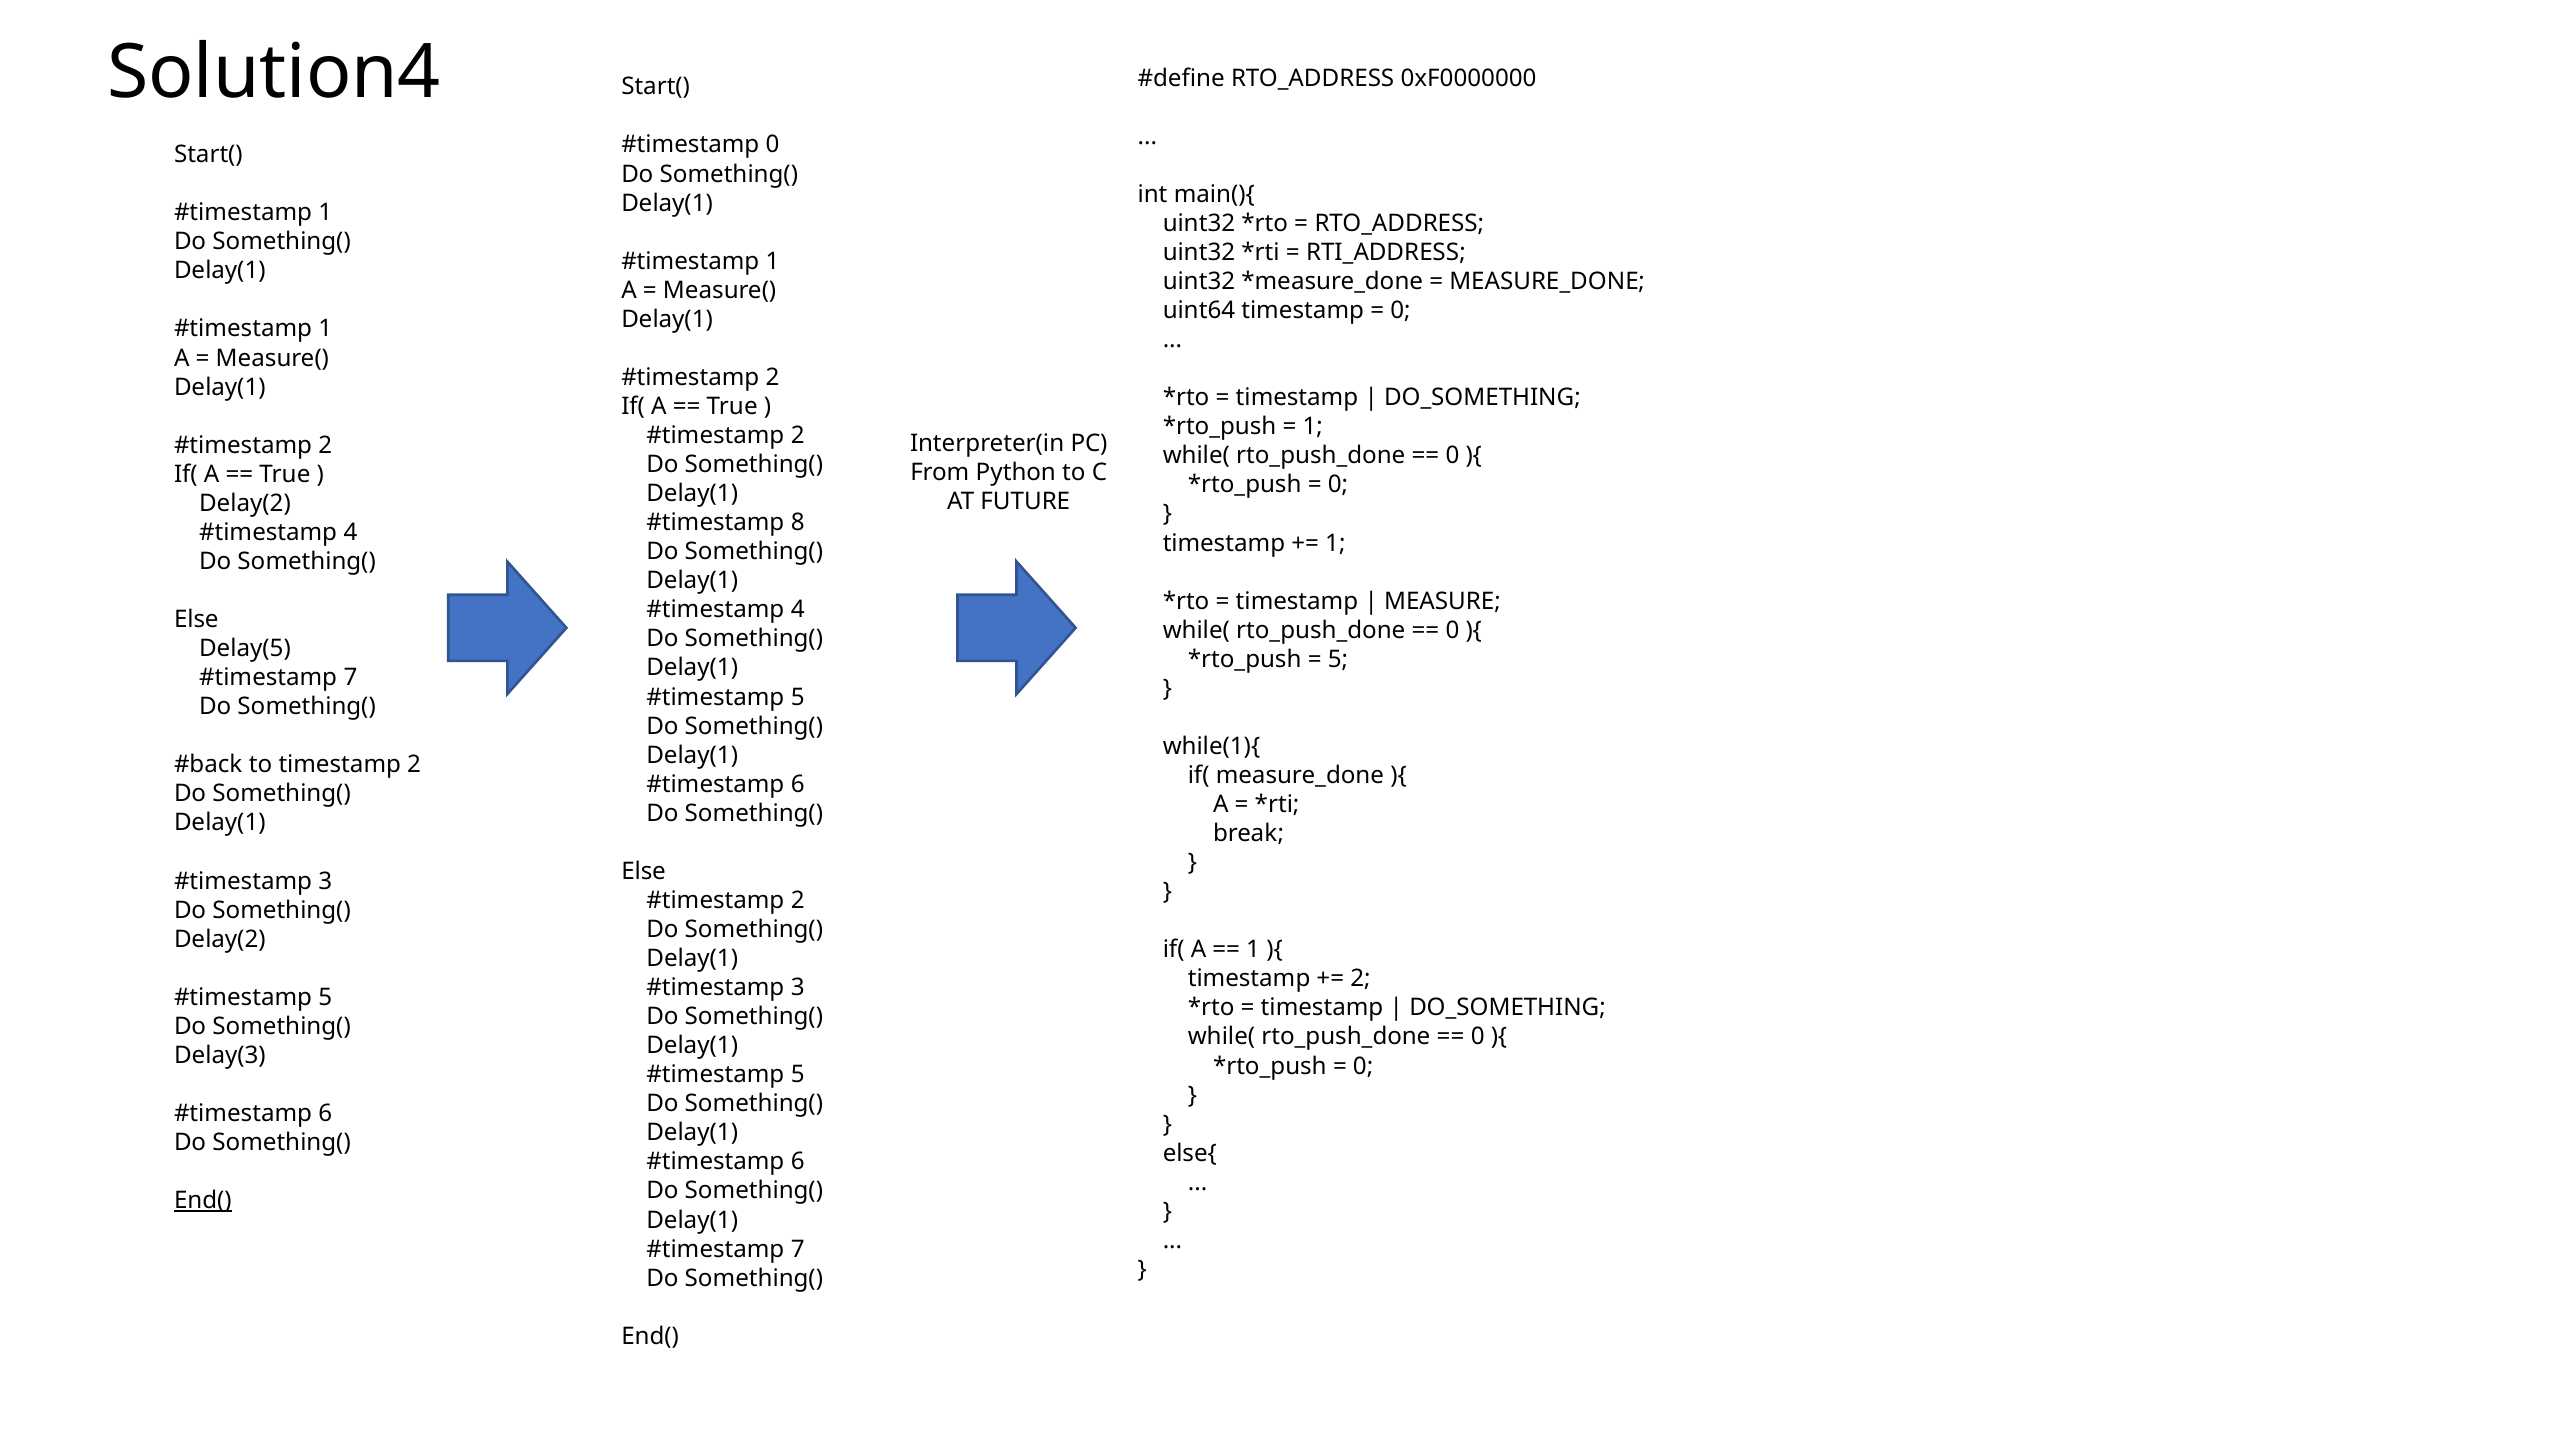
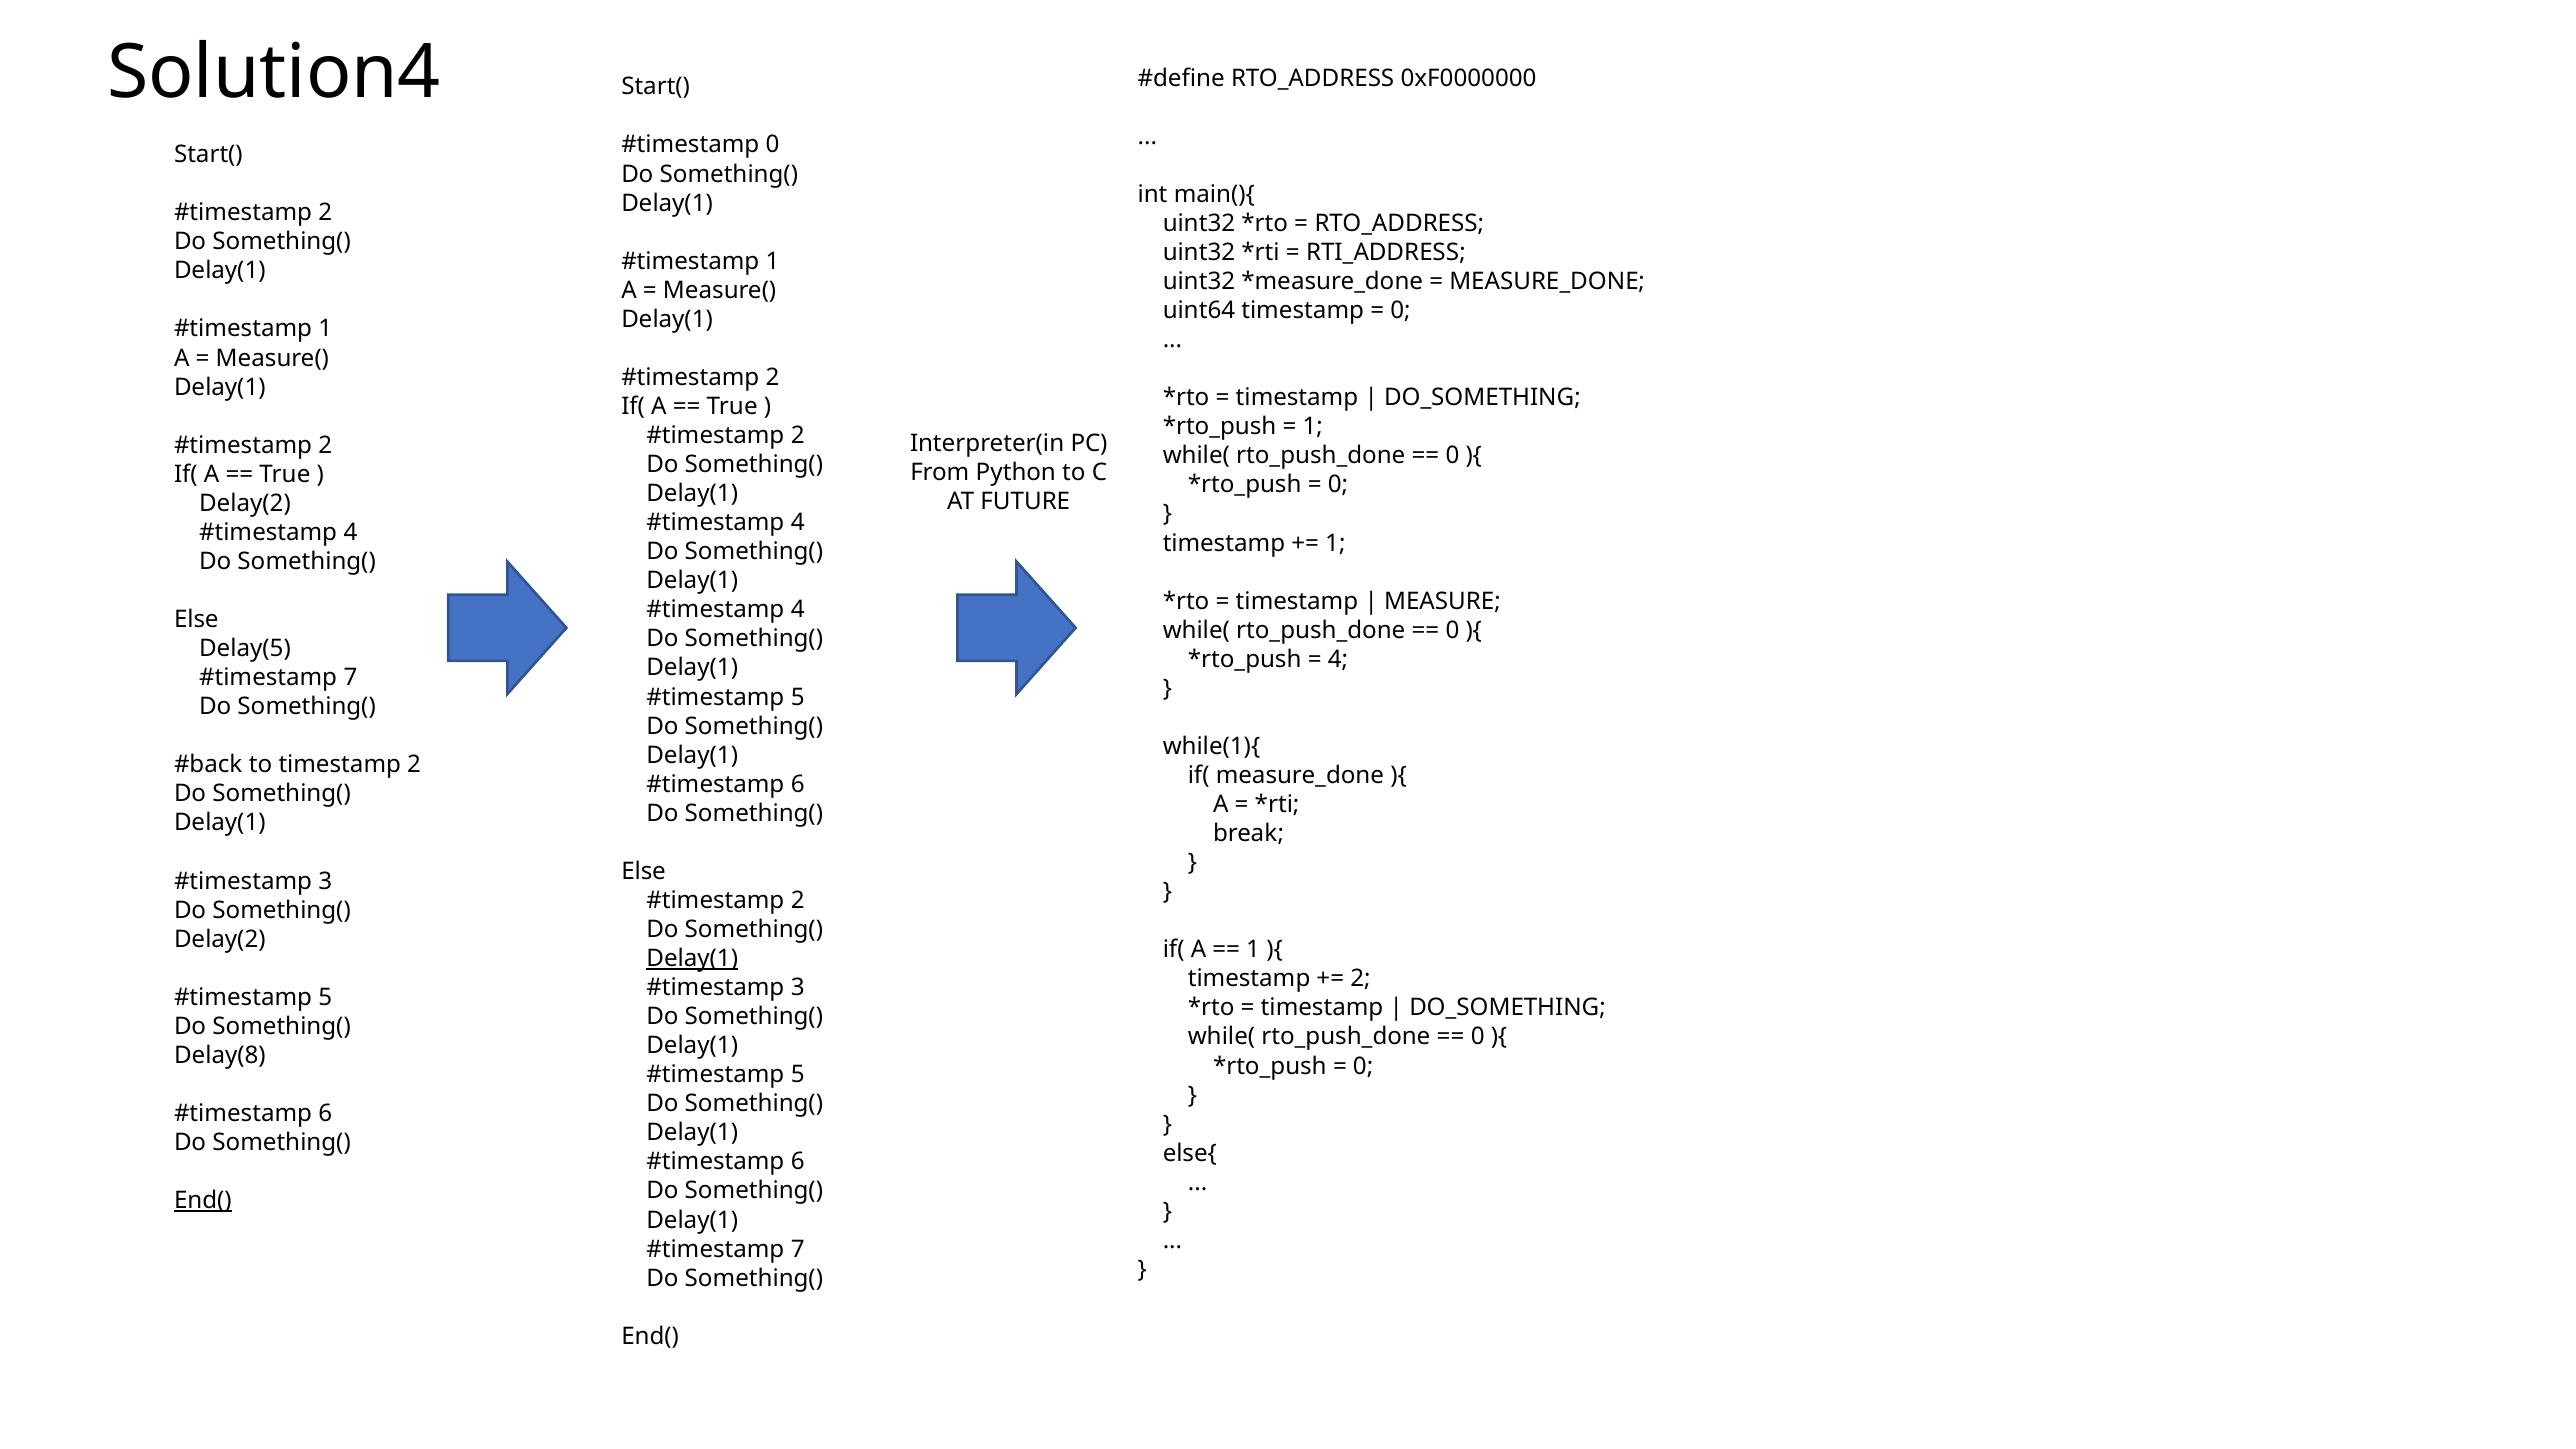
1: 1 -> 2 (325, 213)
8: 8 -> 4 (798, 523)
5: 5 -> 4 (1338, 659)
Delay(1 underline: none -> present (692, 959)
Delay(3: Delay(3 -> Delay(8 (220, 1055)
